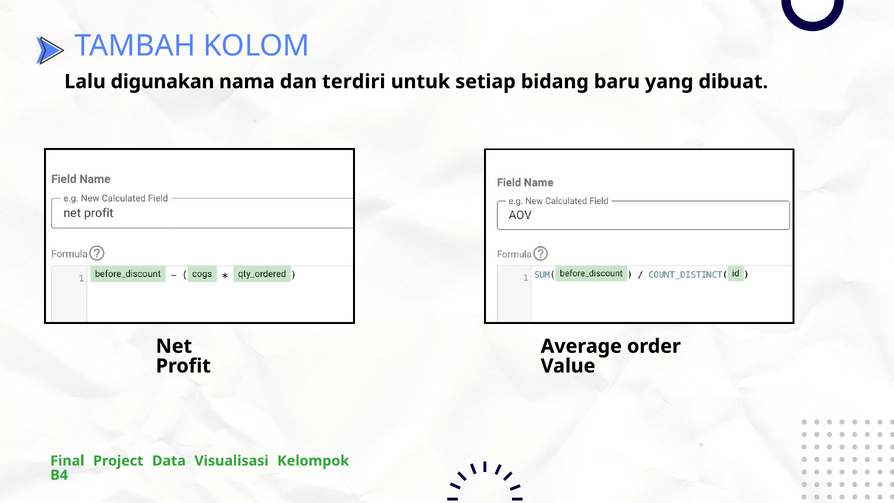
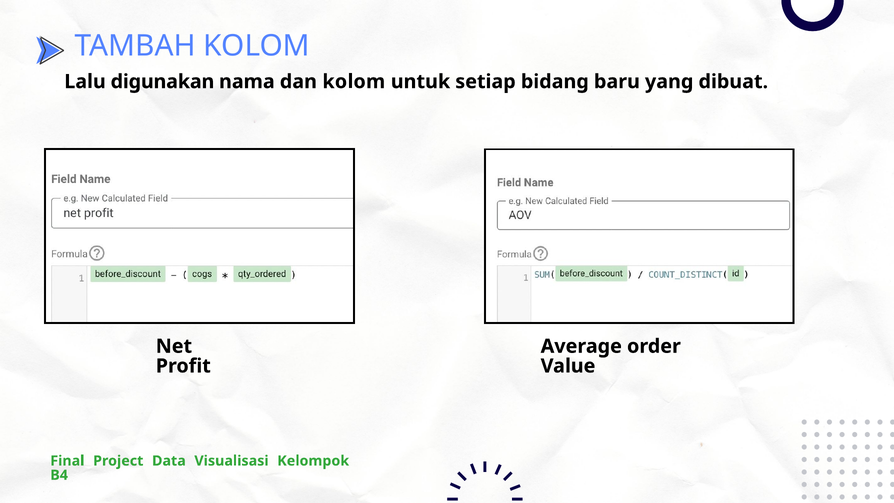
dan terdiri: terdiri -> kolom (354, 82)
